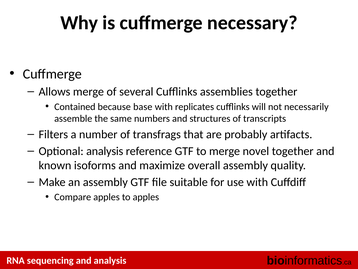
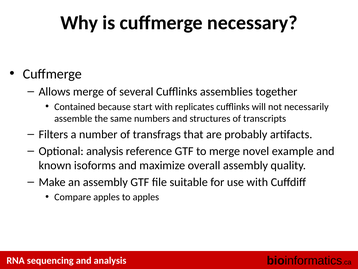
base: base -> start (143, 107)
novel together: together -> example (293, 151)
